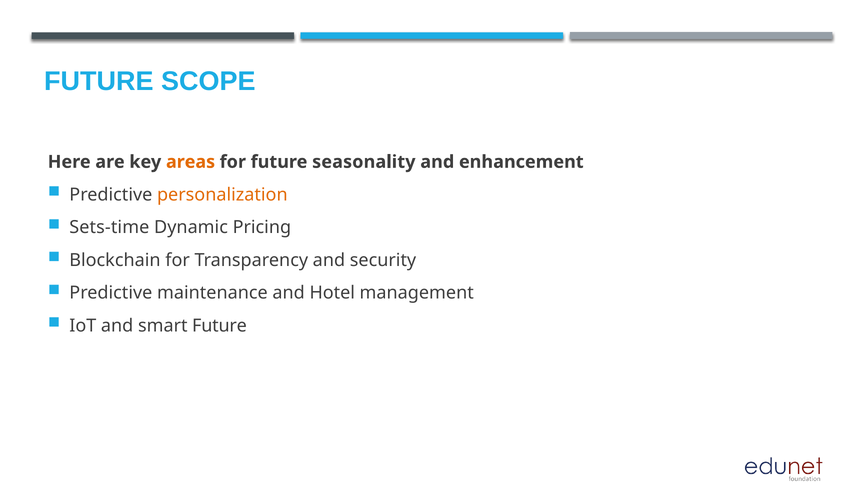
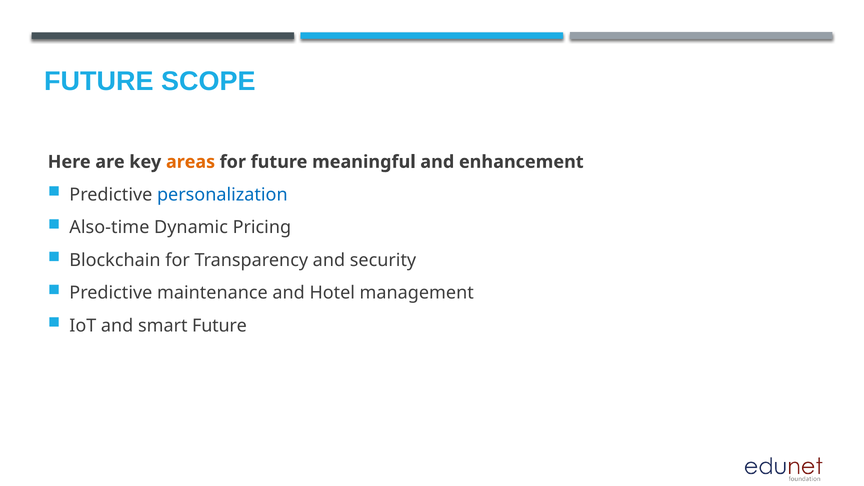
seasonality: seasonality -> meaningful (364, 162)
personalization colour: orange -> blue (222, 195)
Sets-time: Sets-time -> Also-time (109, 227)
